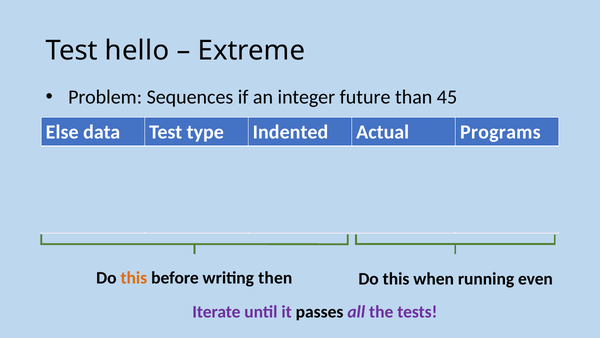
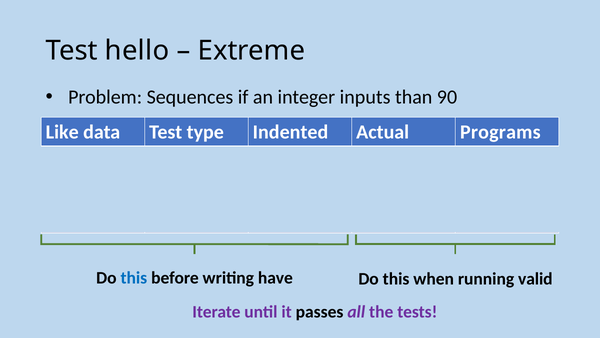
future: future -> inputs (365, 97)
45: 45 -> 90 (447, 97)
Else: Else -> Like (62, 132)
this colour: orange -> blue (134, 278)
then: then -> have (275, 278)
even: even -> valid (535, 278)
